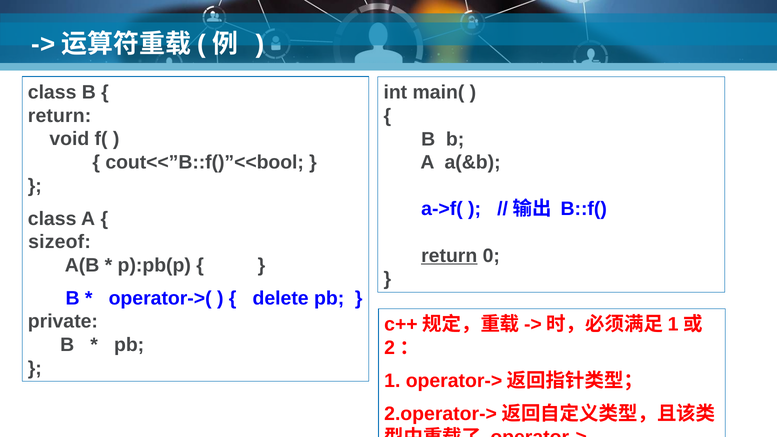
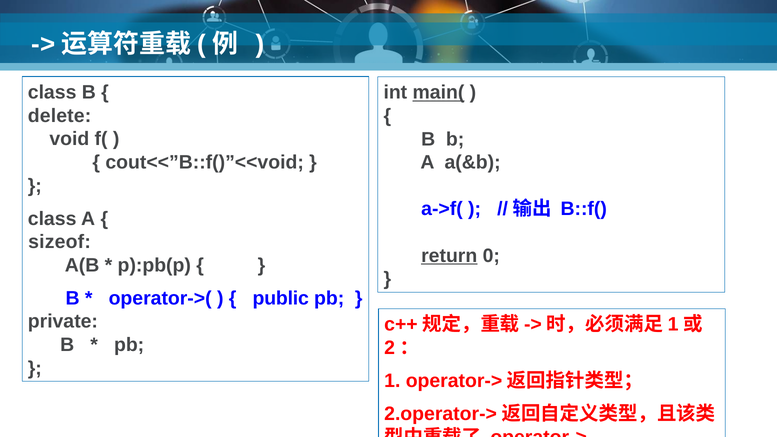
main( underline: none -> present (438, 93)
return: return -> delete (60, 116)
cout<<”B::f()”<<bool: cout<<”B::f()”<<bool -> cout<<”B::f()”<<void (205, 162)
delete: delete -> public (281, 298)
